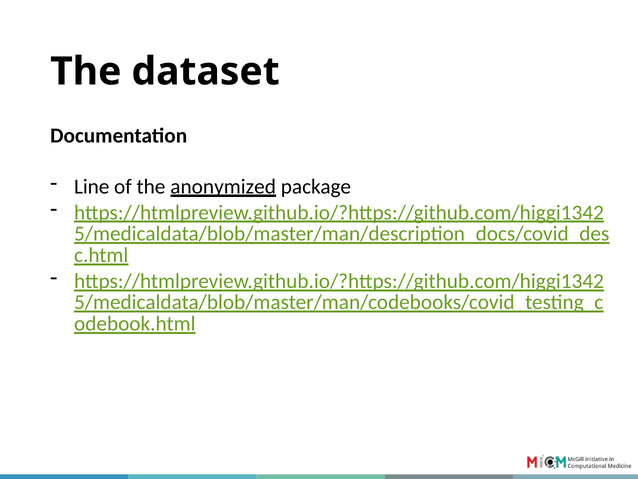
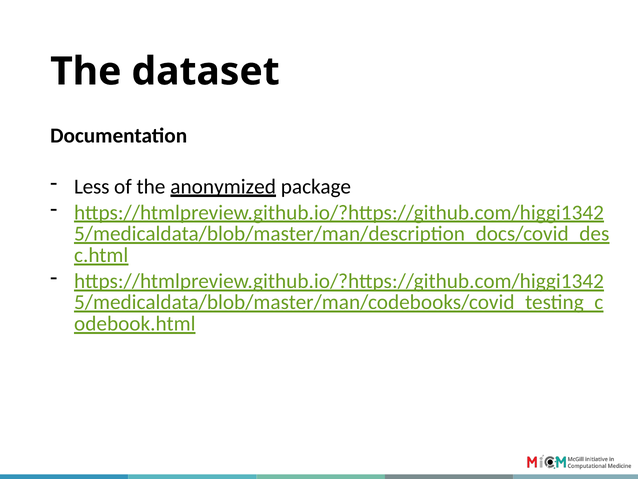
Line: Line -> Less (92, 186)
